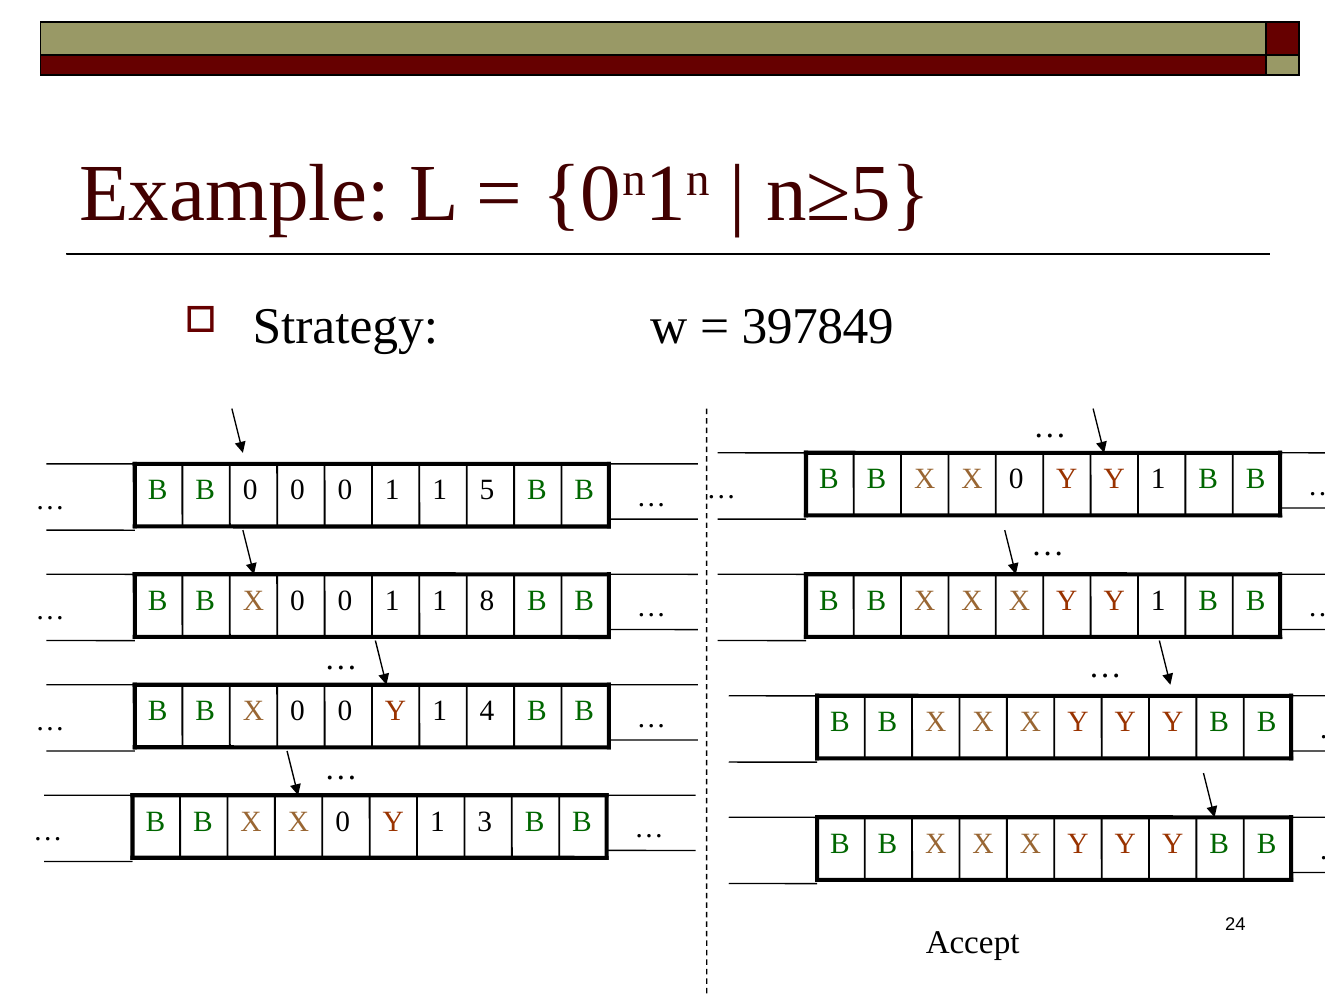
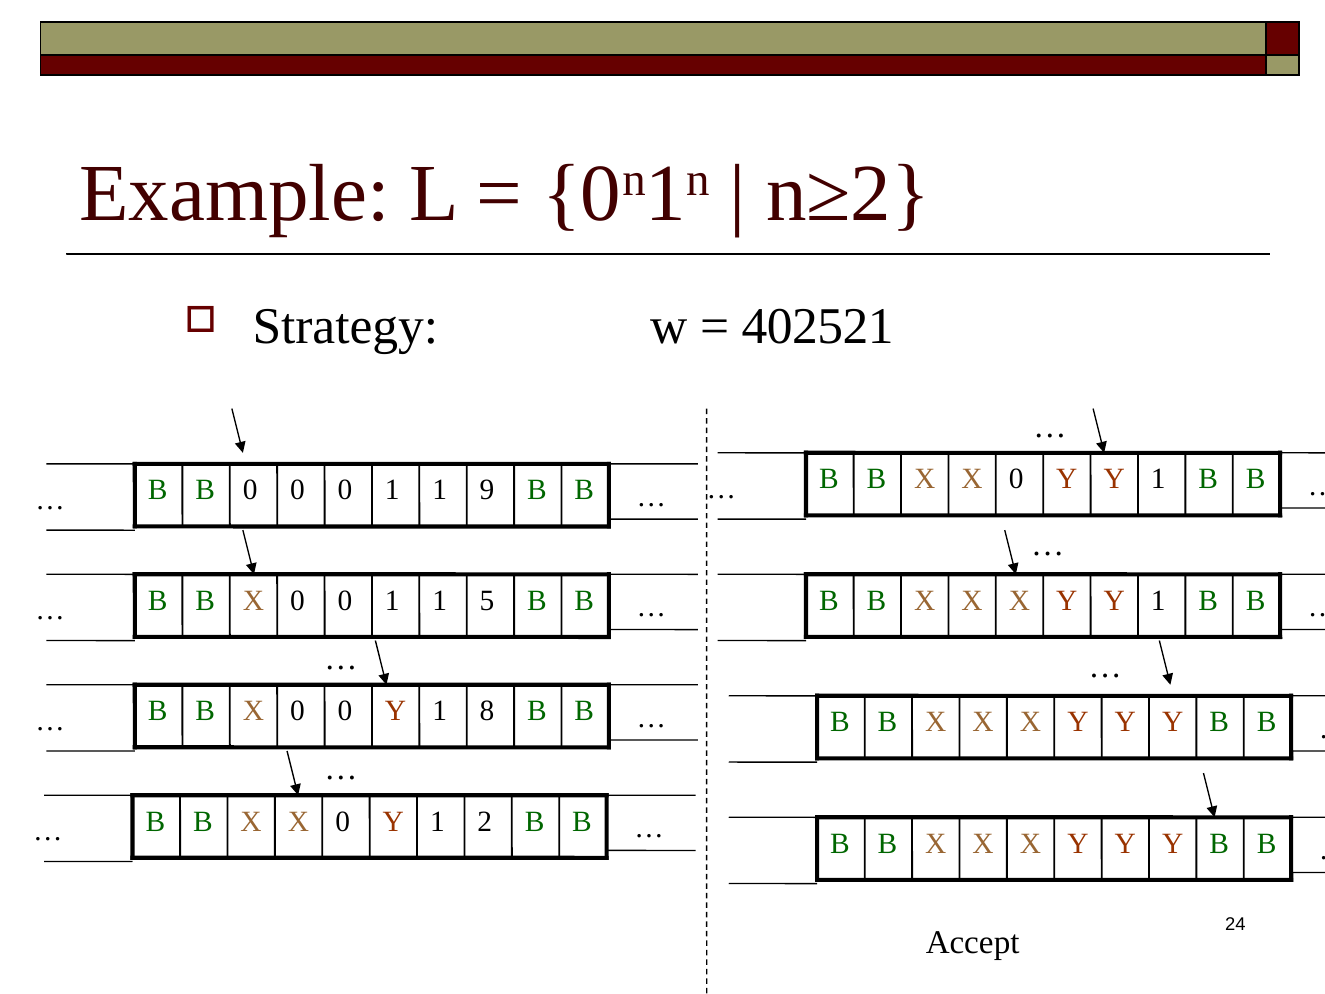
n≥5: n≥5 -> n≥2 (848, 193)
397849: 397849 -> 402521 (818, 327)
5: 5 -> 9 (487, 490)
8: 8 -> 5 (487, 600)
4: 4 -> 8 (487, 711)
3: 3 -> 2 (485, 821)
